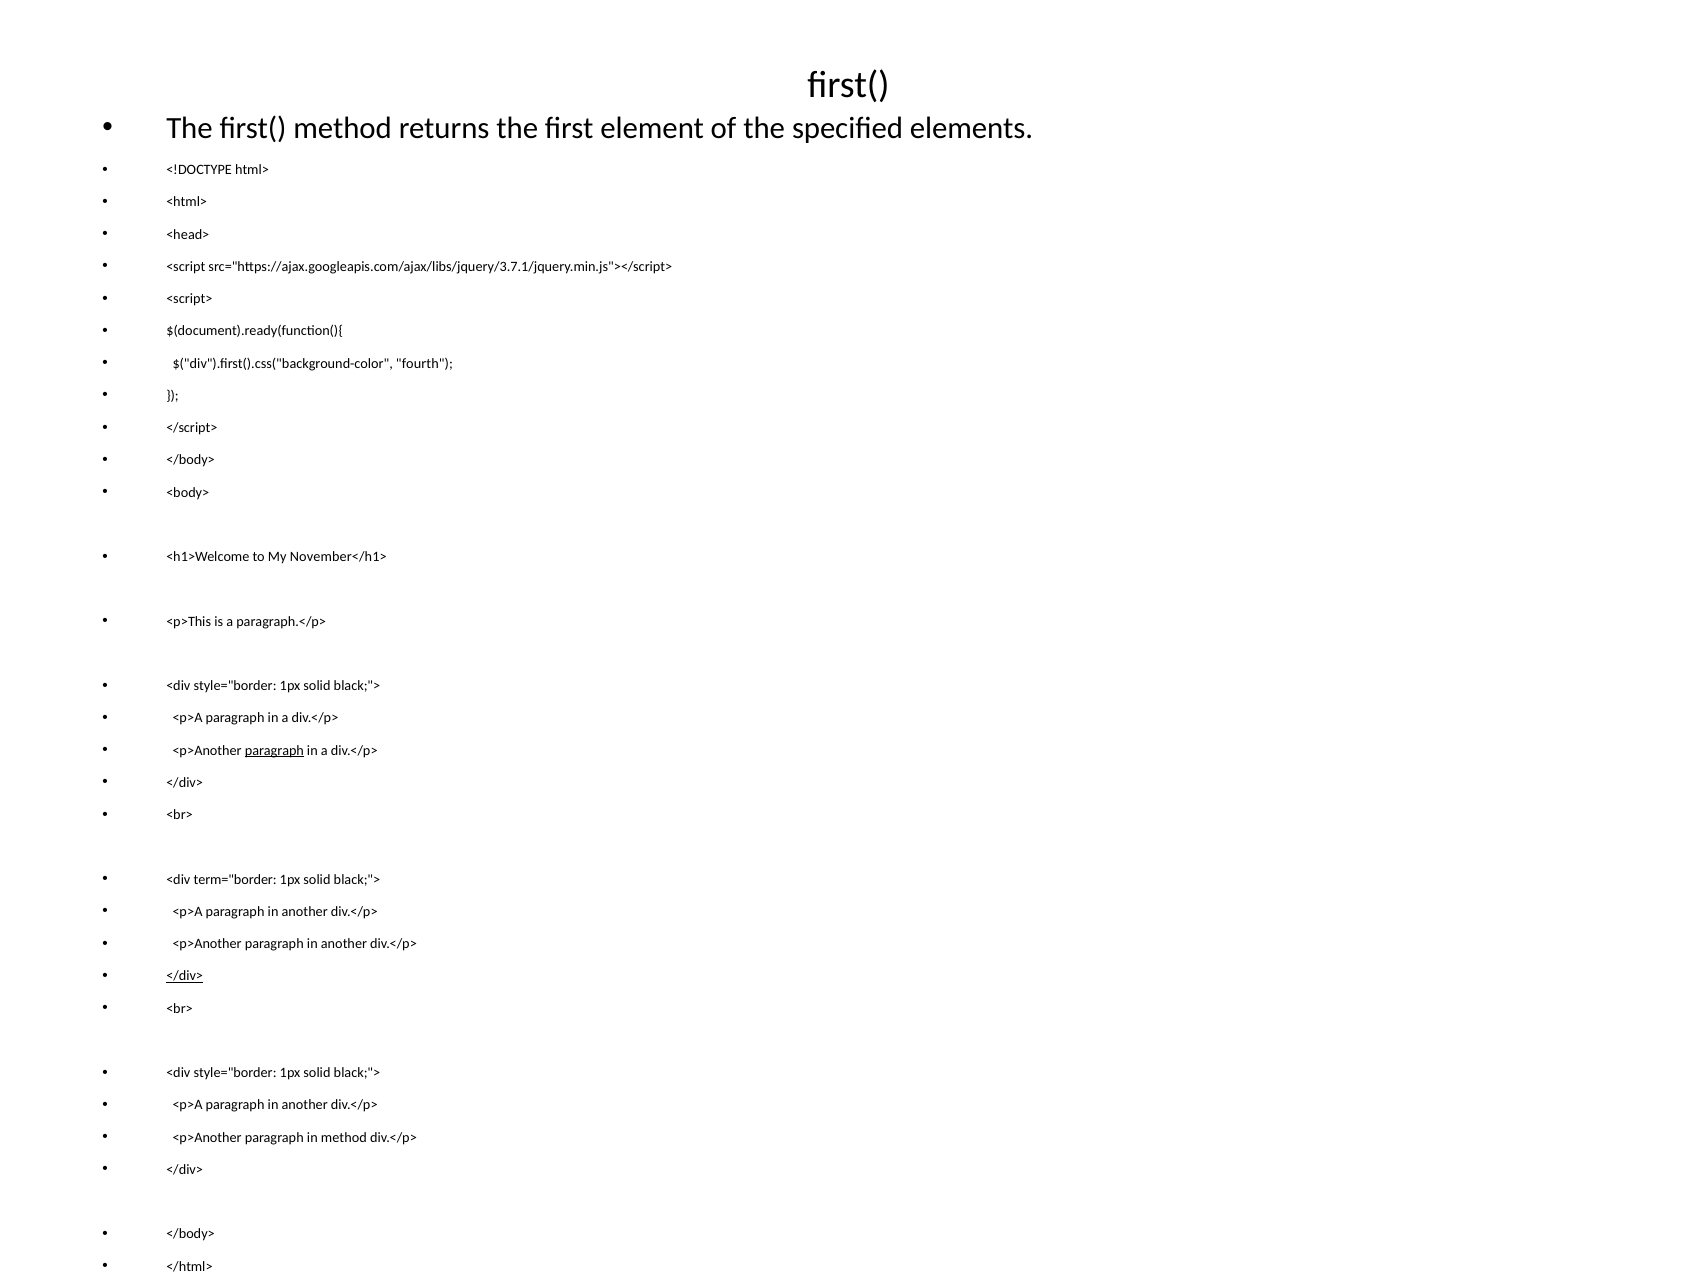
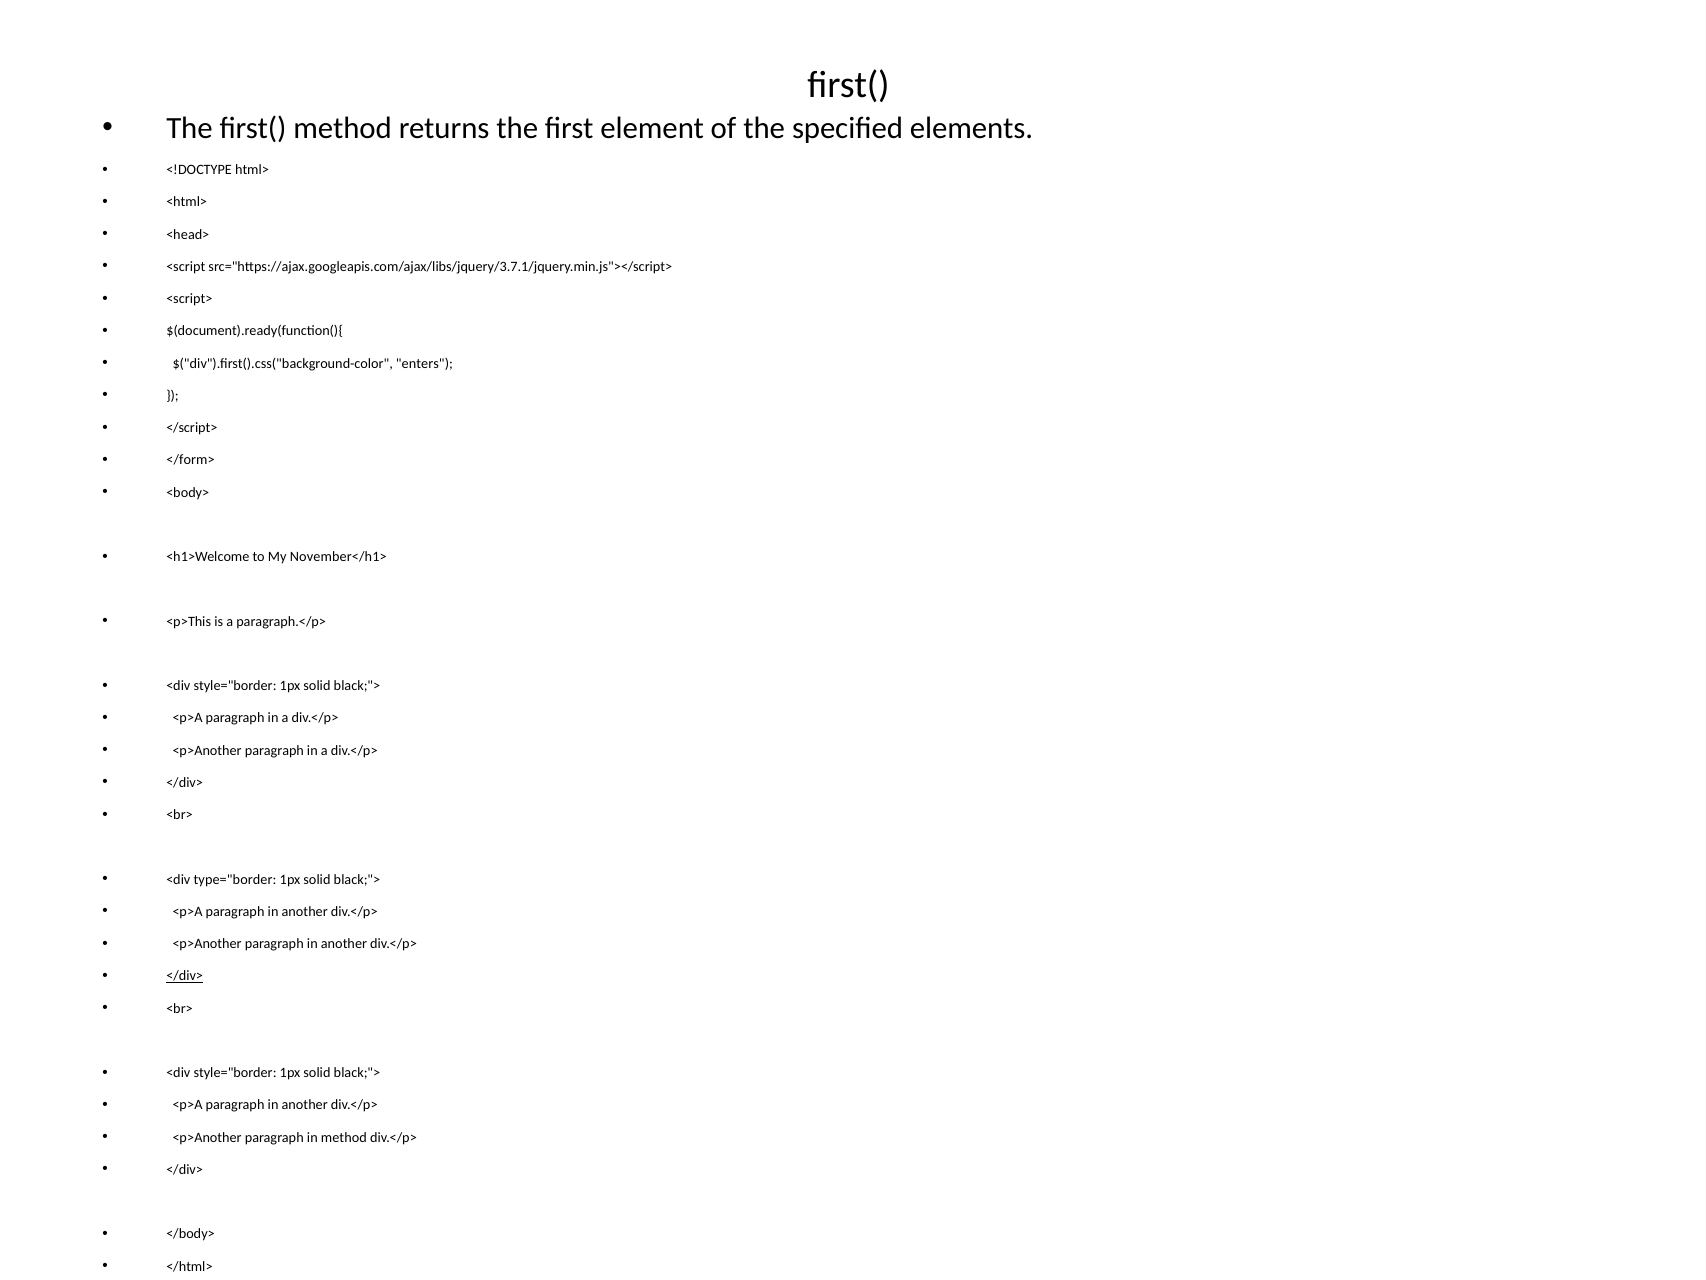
fourth: fourth -> enters (424, 363)
</body>: </body> -> </form> (191, 460)
paragraph underline: present -> none (274, 750)
term="border: term="border -> type="border (235, 879)
